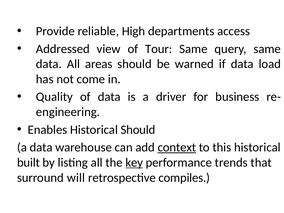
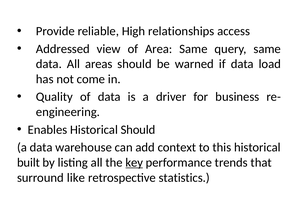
departments: departments -> relationships (181, 31)
Tour: Tour -> Area (159, 49)
context underline: present -> none (177, 147)
will: will -> like (76, 178)
compiles: compiles -> statistics (184, 178)
